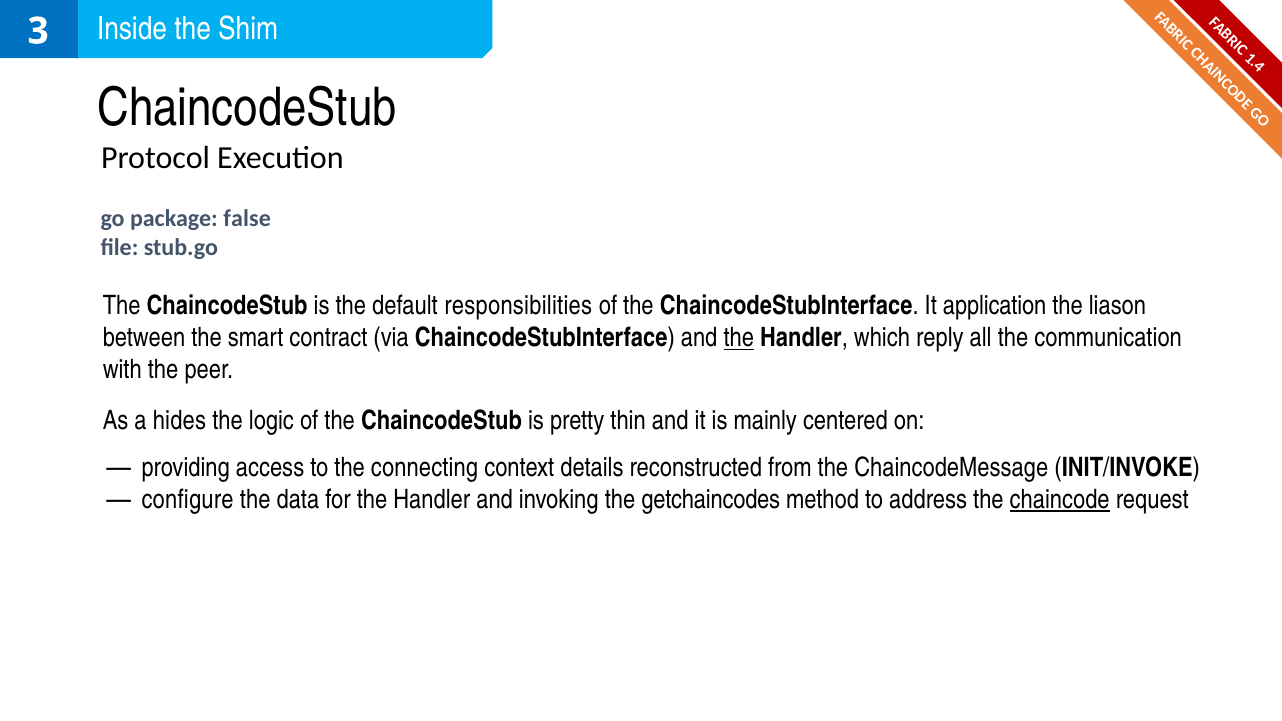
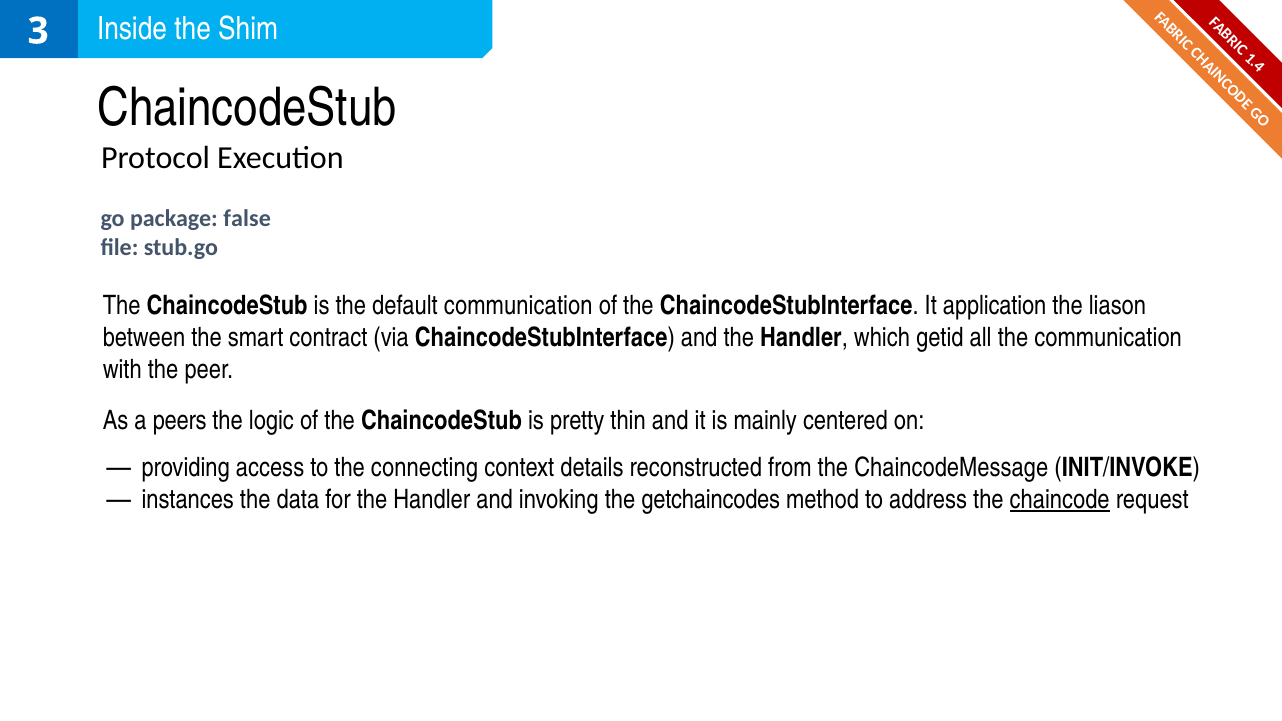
default responsibilities: responsibilities -> communication (518, 306)
the underline: present -> none (739, 338)
reply: reply -> getid (940, 338)
hides: hides -> peers (180, 421)
configure: configure -> instances (188, 500)
